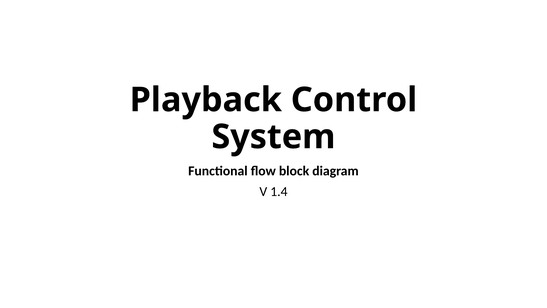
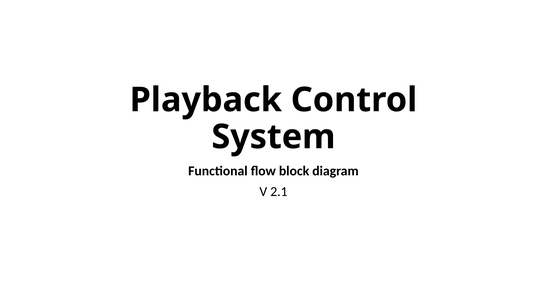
1.4: 1.4 -> 2.1 (279, 191)
